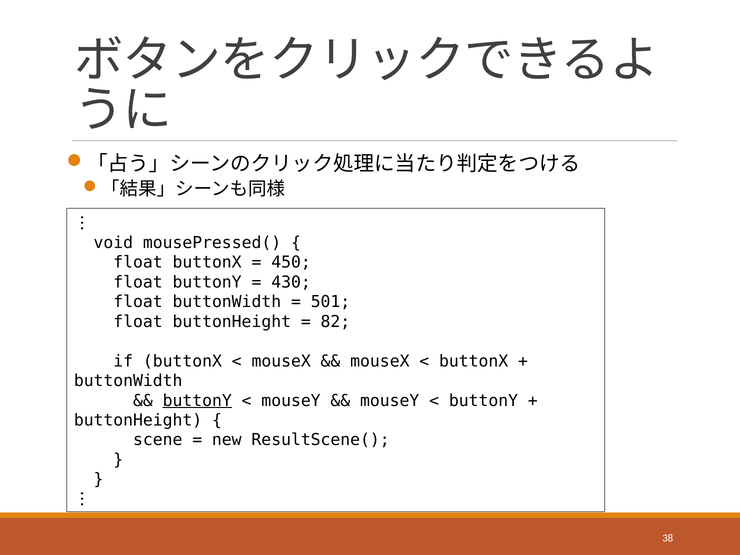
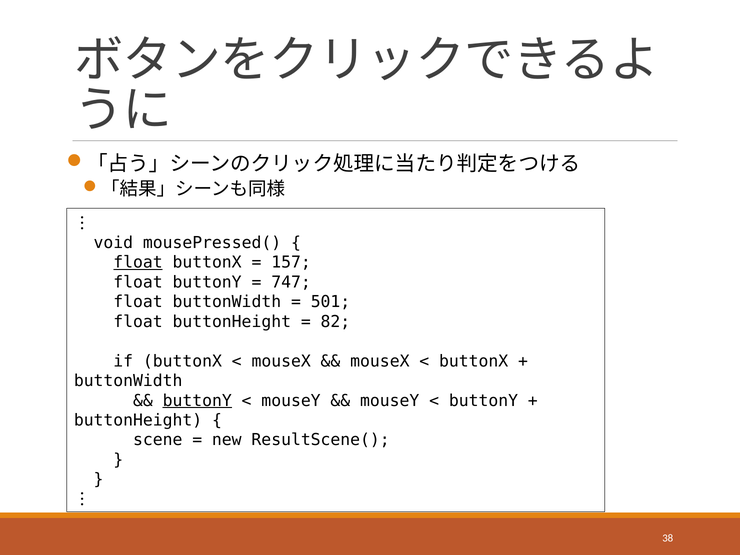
float underline: none -> present (138, 263)
450: 450 -> 157 (291, 263)
430: 430 -> 747 (291, 282)
